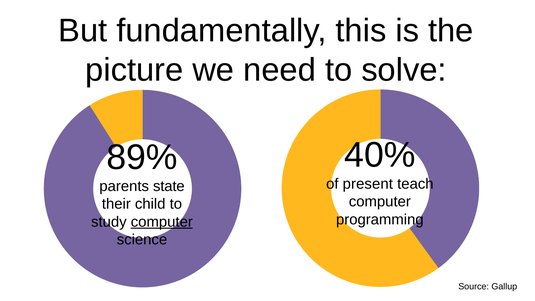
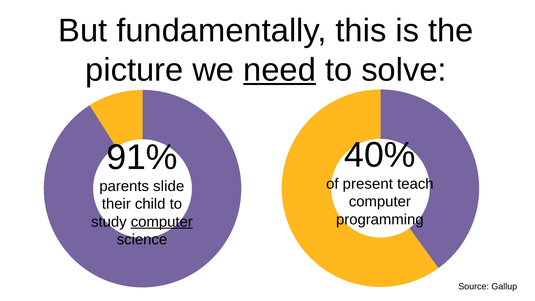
need underline: none -> present (280, 70)
89%: 89% -> 91% (142, 157)
state: state -> slide (169, 186)
